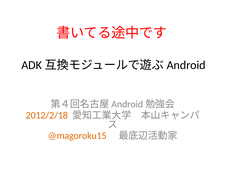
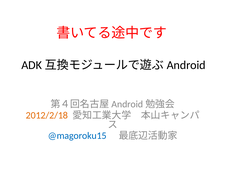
@magoroku15 colour: orange -> blue (77, 135)
